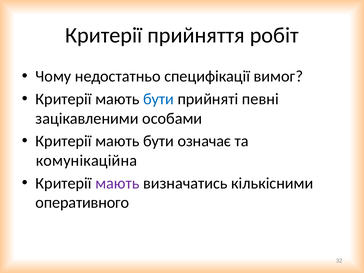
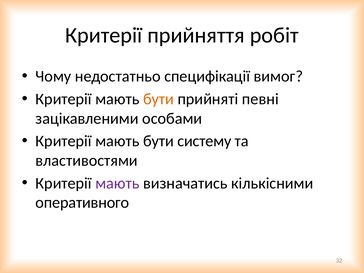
бути colour: blue -> orange (159, 99)
означає: означає -> систему (204, 141)
комунікаційна: комунікаційна -> властивостями (87, 161)
